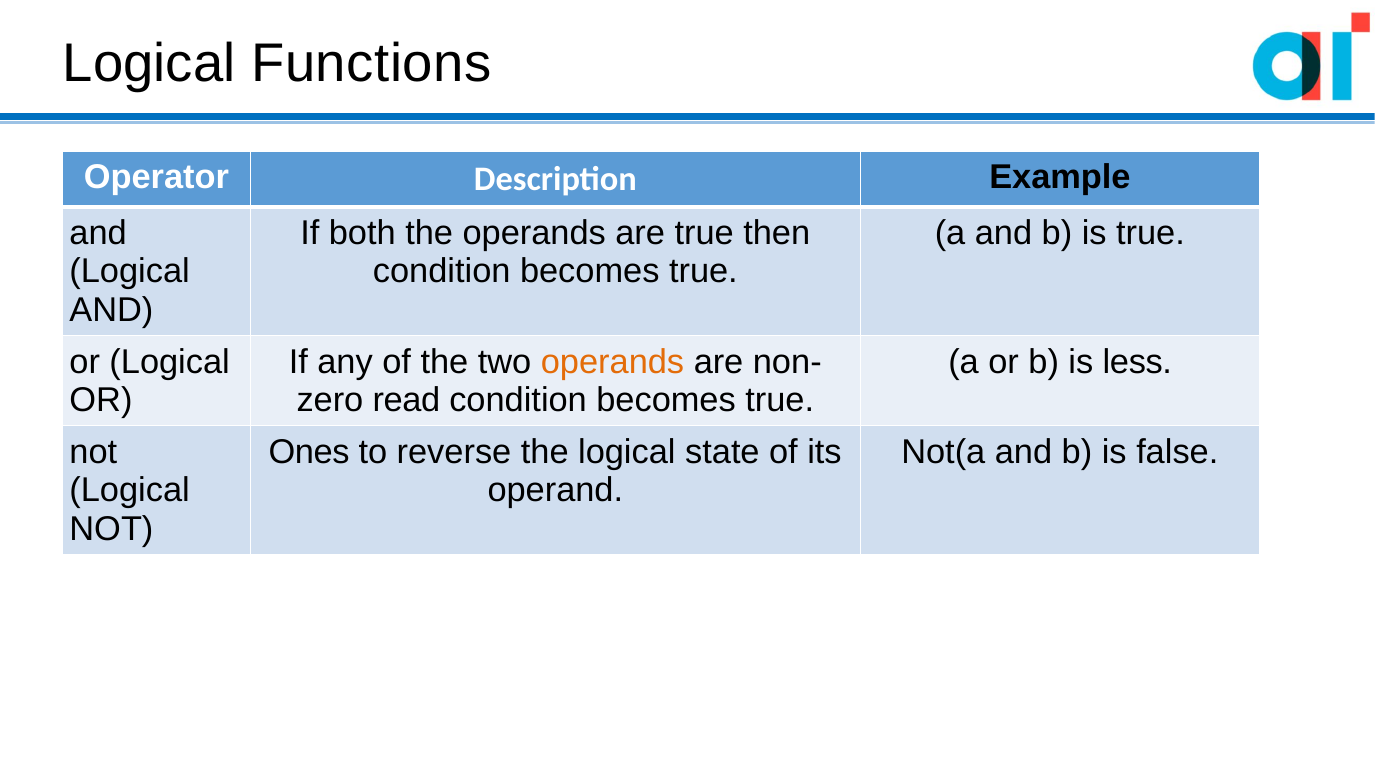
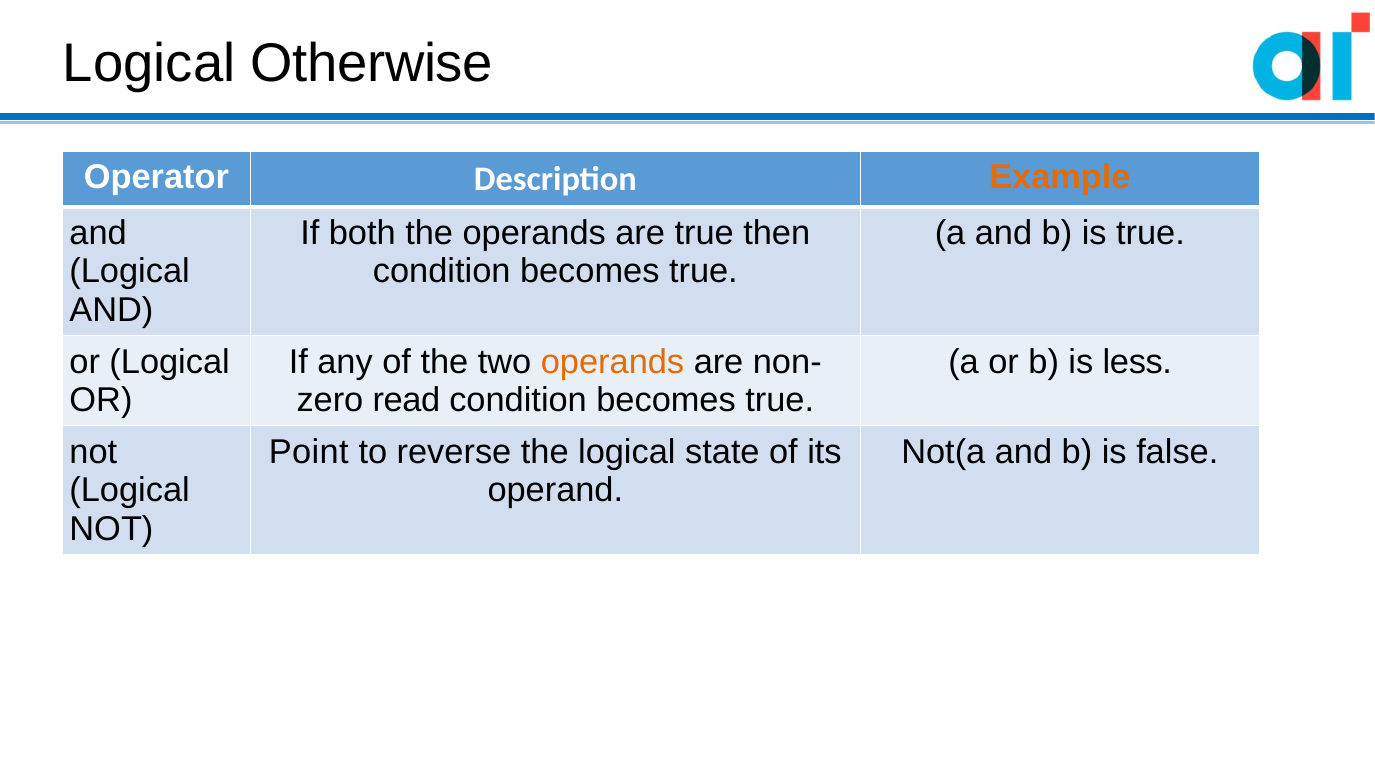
Functions: Functions -> Otherwise (372, 63)
Example colour: black -> orange (1060, 178)
Ones: Ones -> Point (309, 453)
